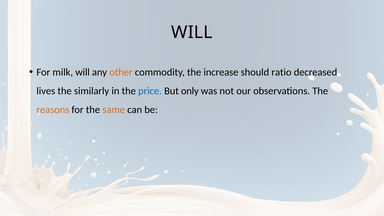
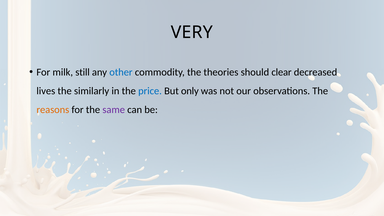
WILL: WILL -> VERY (192, 32)
milk will: will -> still (83, 72)
other colour: orange -> blue (121, 72)
increase: increase -> theories (221, 72)
ratio: ratio -> clear (282, 72)
same colour: orange -> purple (114, 110)
